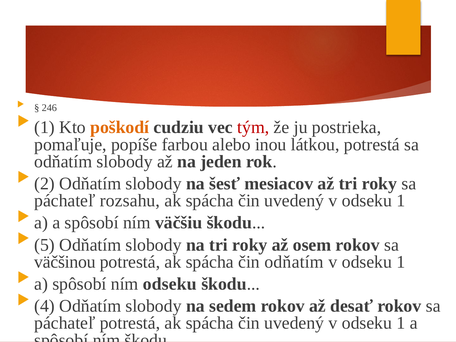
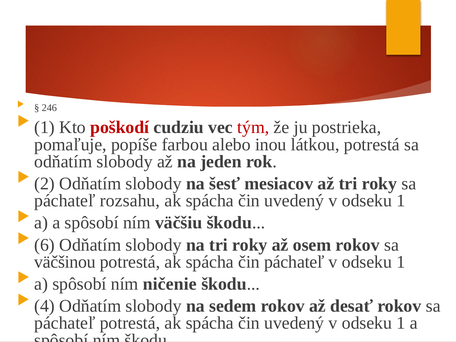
poškodí colour: orange -> red (120, 127)
5: 5 -> 6 (45, 245)
čin odňatím: odňatím -> páchateľ (294, 262)
ním odseku: odseku -> ničenie (170, 284)
